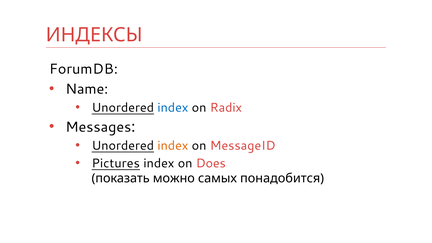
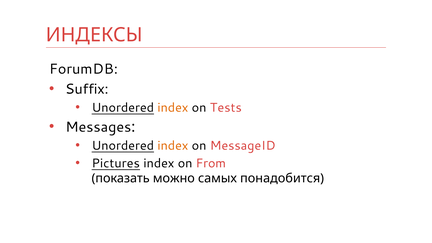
Name: Name -> Suffix (87, 89)
index colour: blue -> orange (173, 108)
Radix: Radix -> Tests (226, 108)
Does: Does -> From (211, 163)
